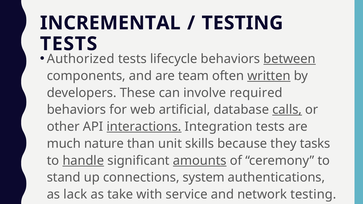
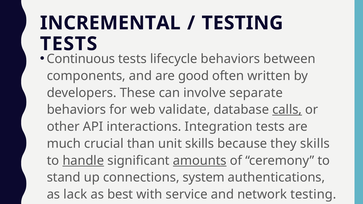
Authorized: Authorized -> Continuous (81, 59)
between underline: present -> none (290, 59)
team: team -> good (194, 76)
written underline: present -> none (269, 76)
required: required -> separate (256, 93)
artificial: artificial -> validate (185, 110)
interactions underline: present -> none (144, 127)
nature: nature -> crucial (104, 144)
they tasks: tasks -> skills (315, 144)
take: take -> best (120, 195)
